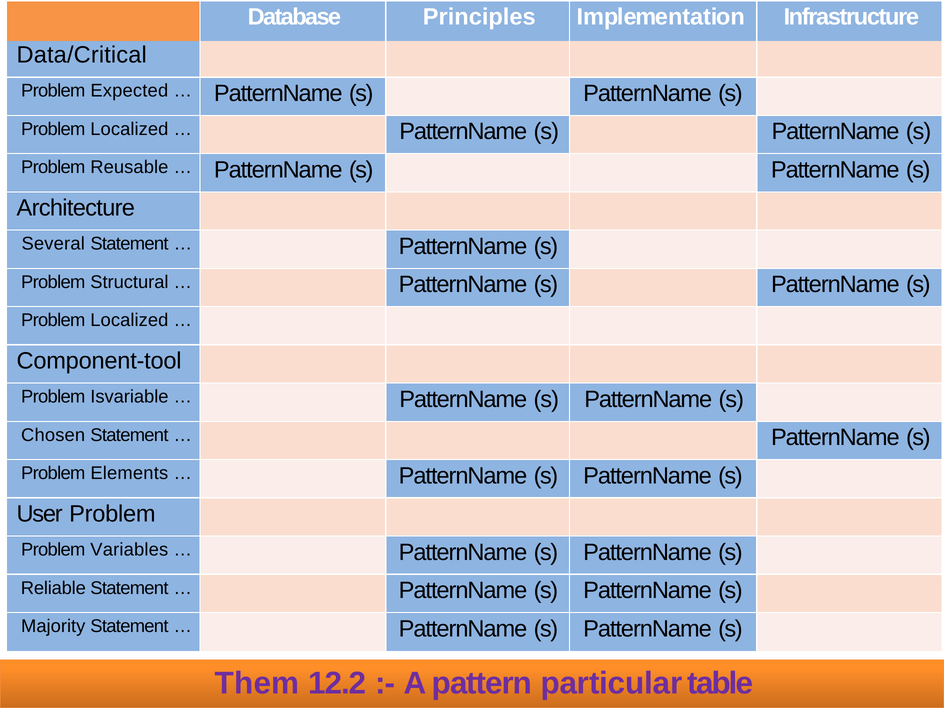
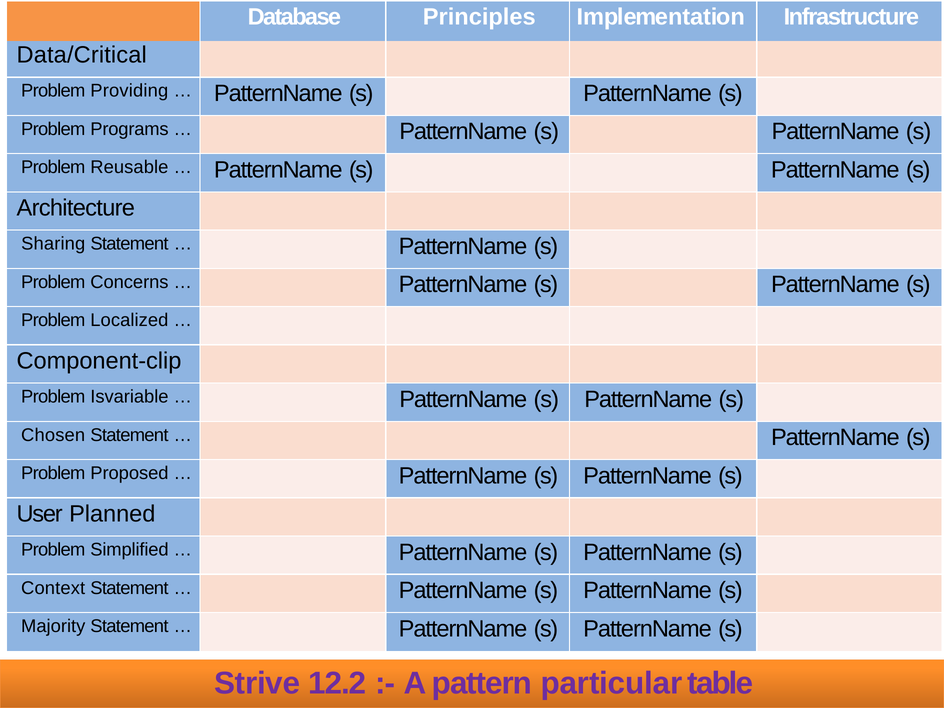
Expected: Expected -> Providing (129, 91)
Localized: Localized -> Programs (129, 129)
Several: Several -> Sharing (53, 244)
Structural: Structural -> Concerns (129, 282)
Component-tool: Component-tool -> Component-clip (99, 361)
Elements: Elements -> Proposed (129, 473)
User Problem: Problem -> Planned (112, 514)
Variables: Variables -> Simplified (129, 550)
Reliable: Reliable -> Context (53, 588)
Them: Them -> Strive (257, 684)
